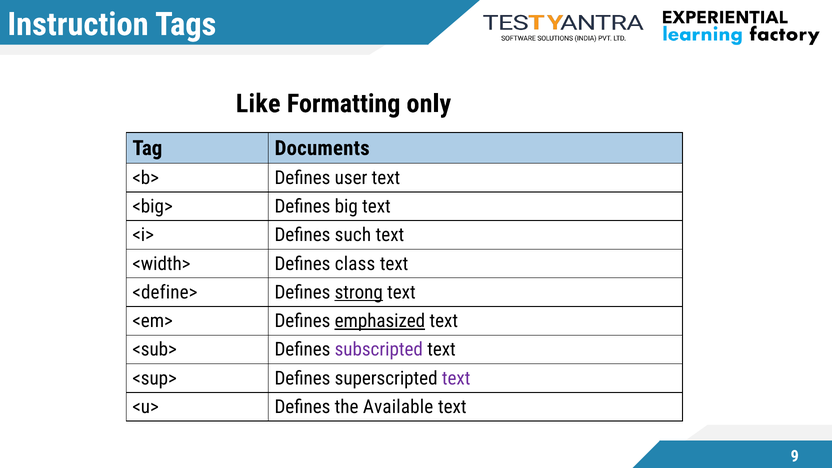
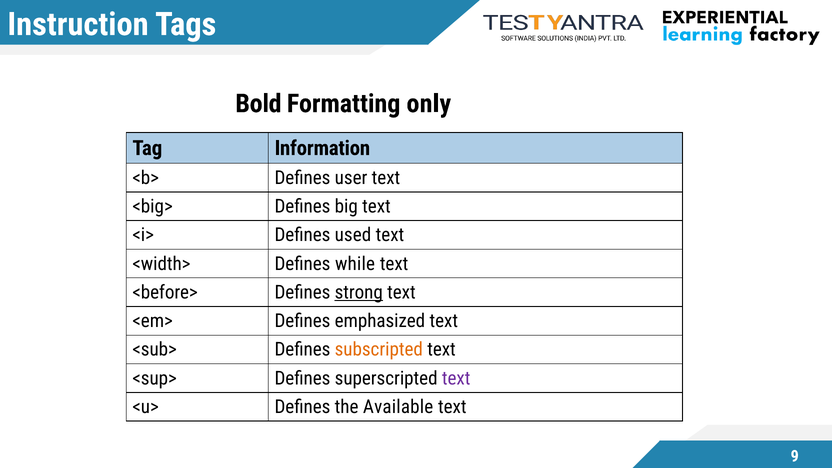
Like: Like -> Bold (258, 104)
Documents: Documents -> Information (322, 148)
such: such -> used (353, 235)
class: class -> while (355, 264)
<define>: <define> -> <before> (165, 292)
emphasized underline: present -> none (380, 321)
subscripted colour: purple -> orange (379, 350)
